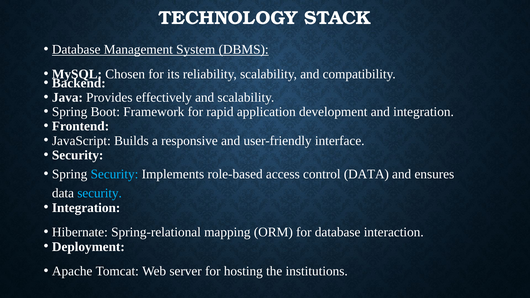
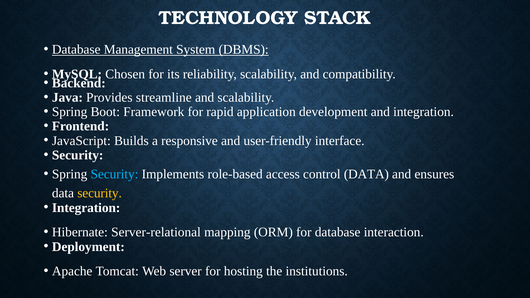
effectively: effectively -> streamline (164, 97)
security colour: light blue -> yellow (100, 193)
Spring-relational: Spring-relational -> Server-relational (156, 232)
